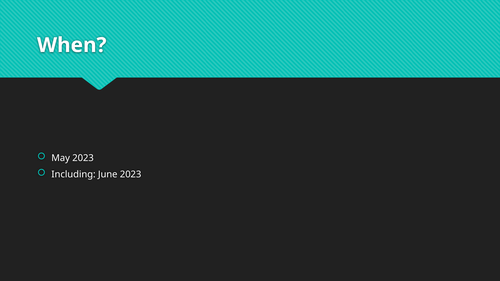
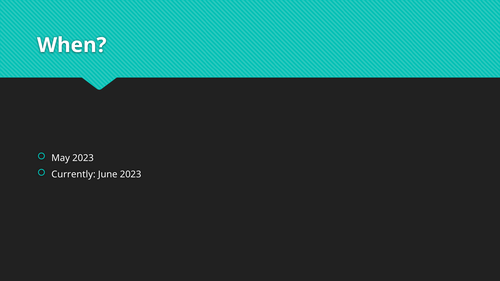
Including: Including -> Currently (73, 174)
